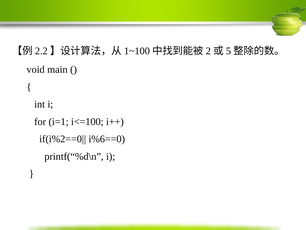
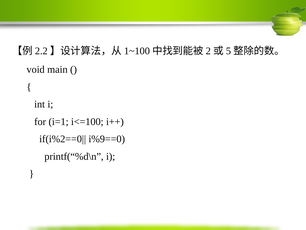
i%6==0: i%6==0 -> i%9==0 (107, 139)
